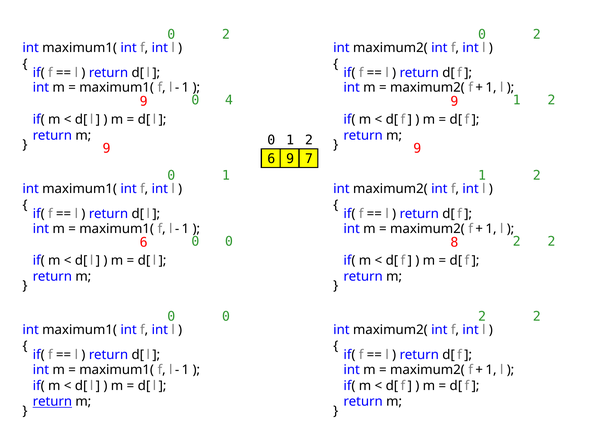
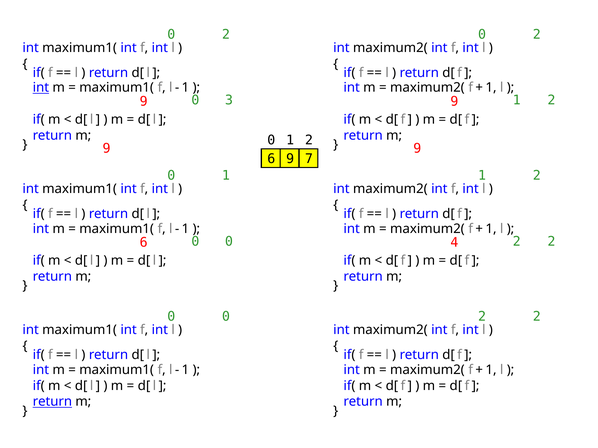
int underline: none -> present (41, 88)
4: 4 -> 3 (229, 100)
8: 8 -> 4 (454, 243)
